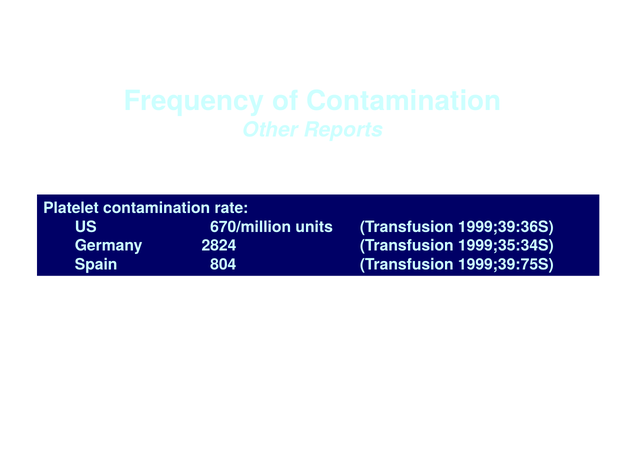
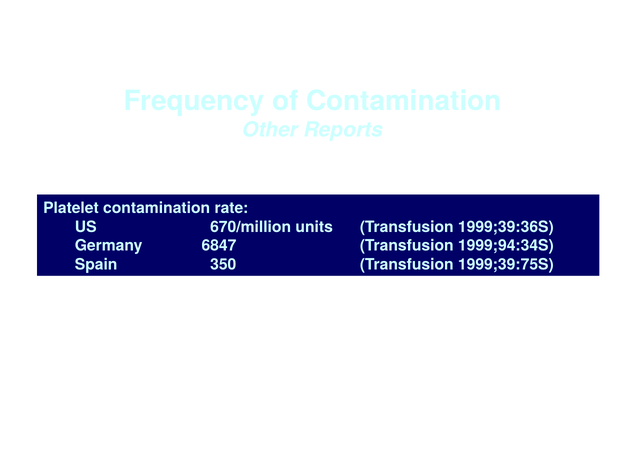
2824: 2824 -> 6847 (219, 246)
1999;35:34S: 1999;35:34S -> 1999;94:34S (506, 246)
804: 804 -> 350 (223, 265)
